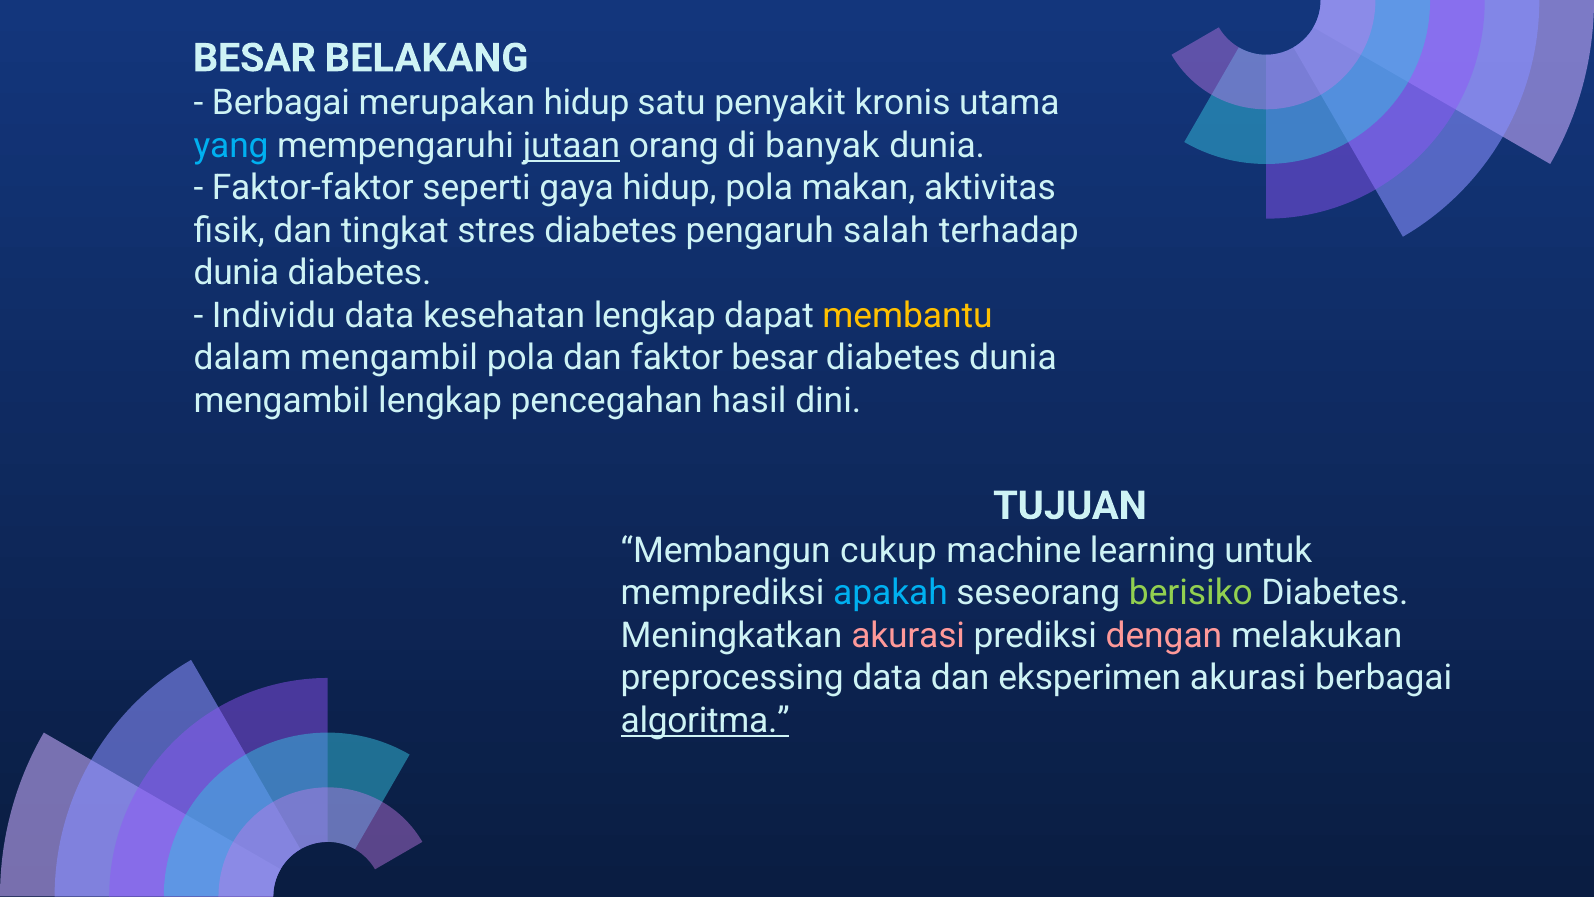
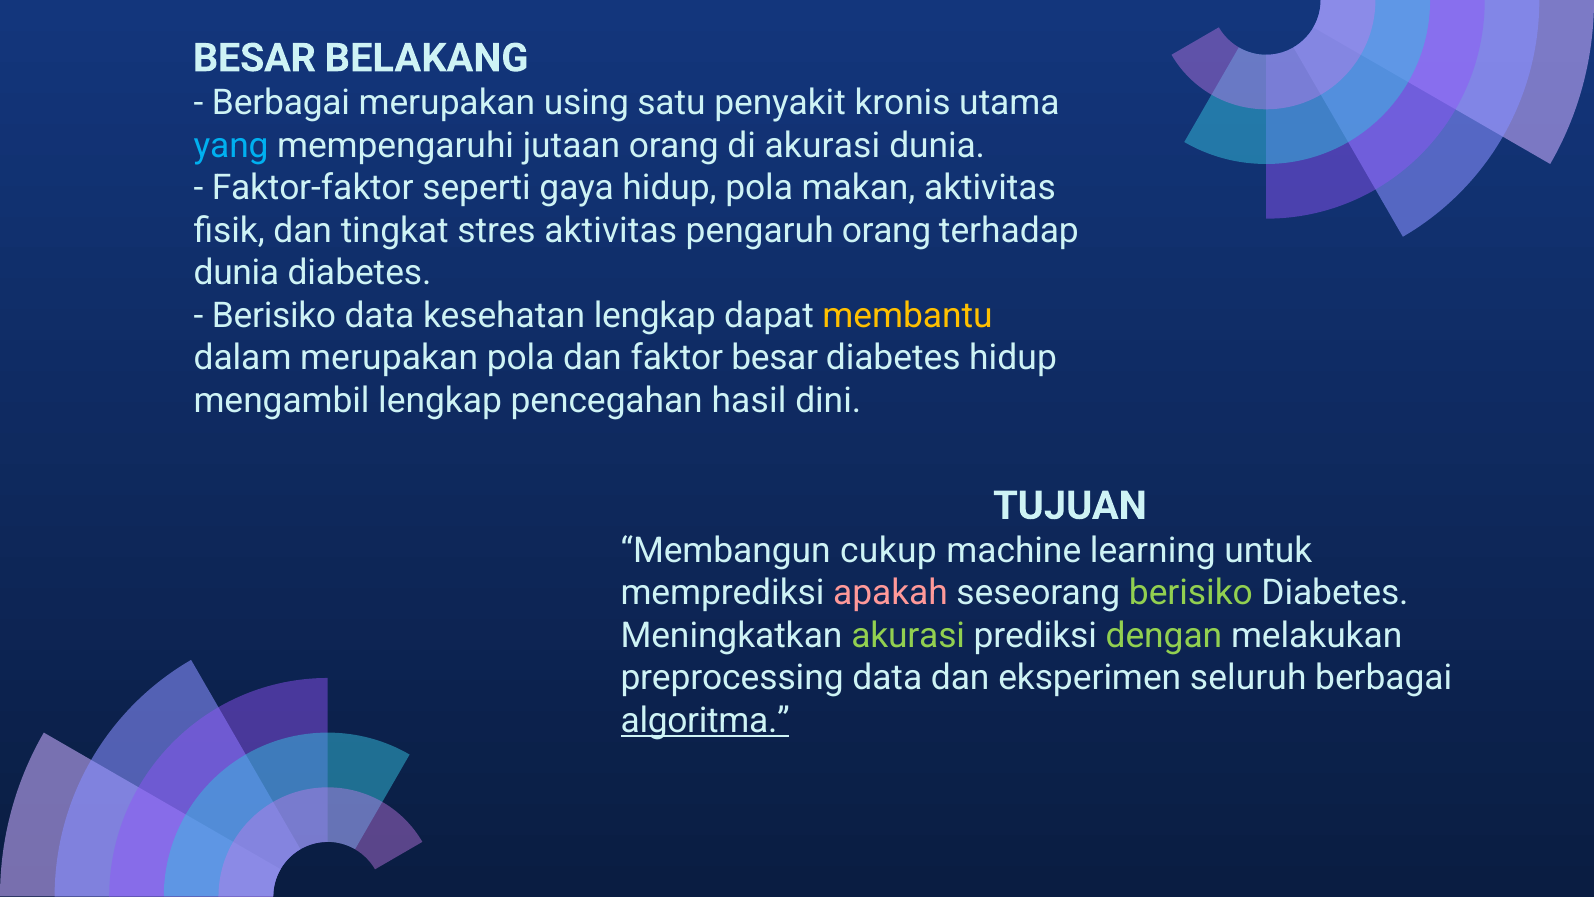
merupakan hidup: hidup -> using (586, 103)
jutaan underline: present -> none (571, 145)
di banyak: banyak -> akurasi (822, 145)
stres diabetes: diabetes -> aktivitas (611, 230)
pengaruh salah: salah -> orang (887, 230)
Individu: Individu -> Berisiko (274, 315)
dalam mengambil: mengambil -> merupakan (389, 358)
diabetes dunia: dunia -> hidup (1013, 358)
apakah colour: light blue -> pink (890, 593)
akurasi colour: pink -> light green (908, 635)
dengan colour: pink -> light green (1164, 635)
eksperimen akurasi: akurasi -> seluruh (1248, 678)
